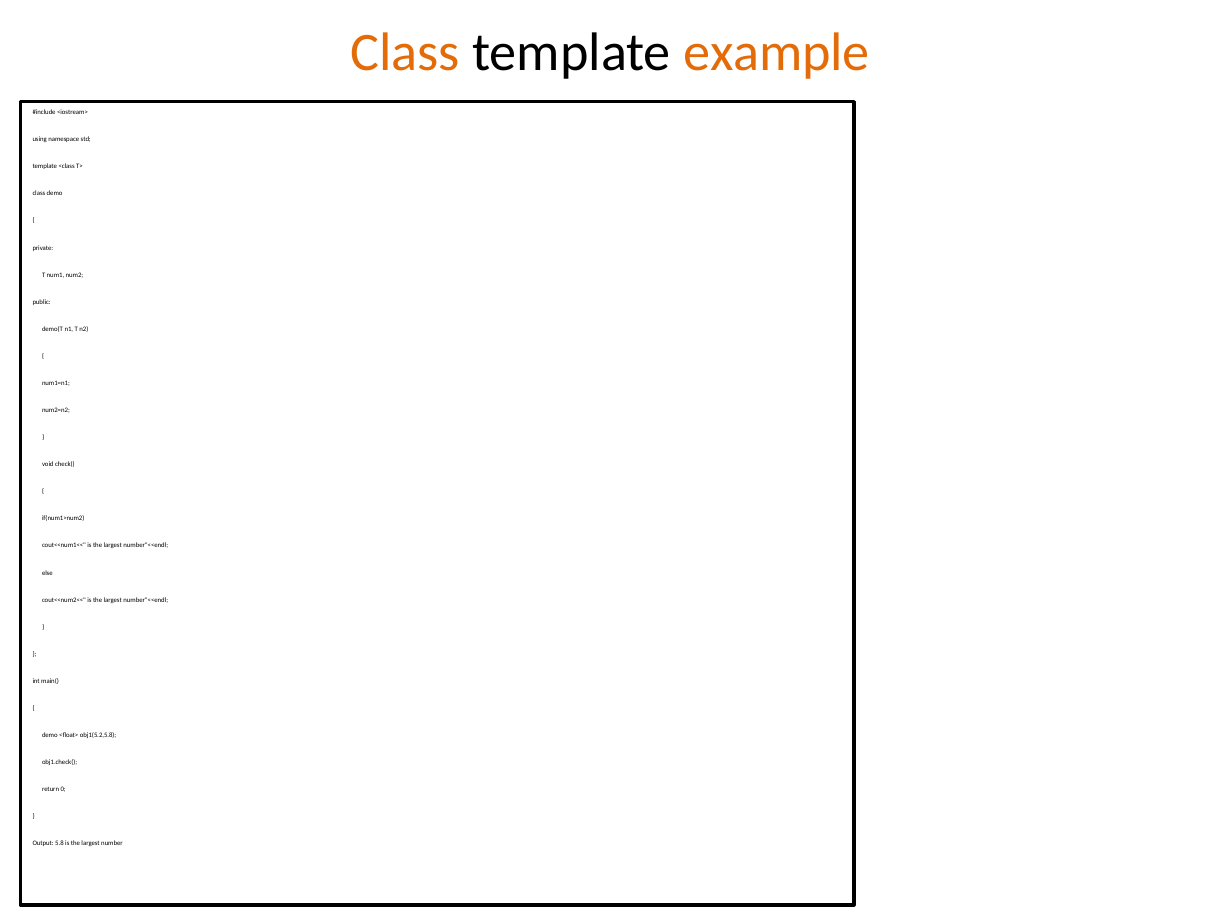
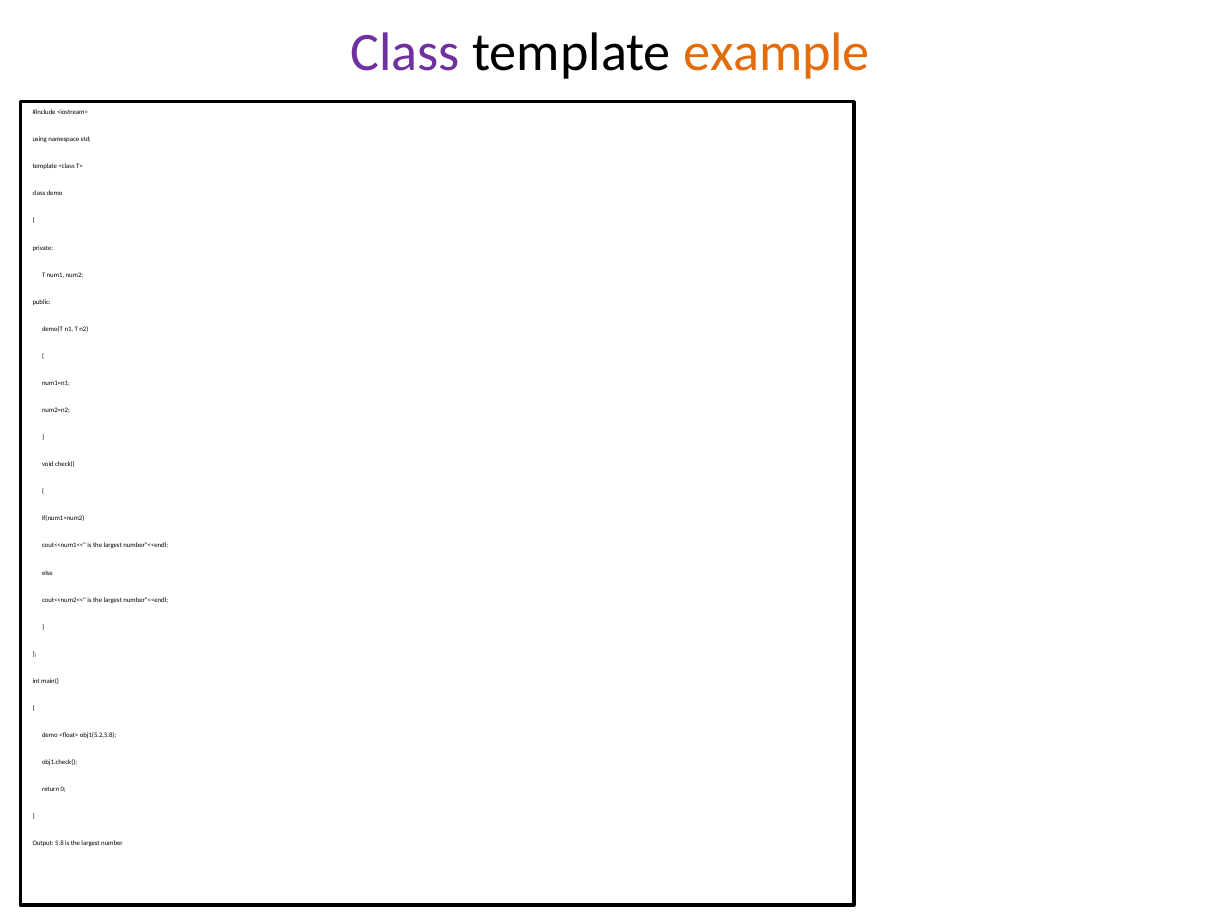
Class colour: orange -> purple (405, 53)
